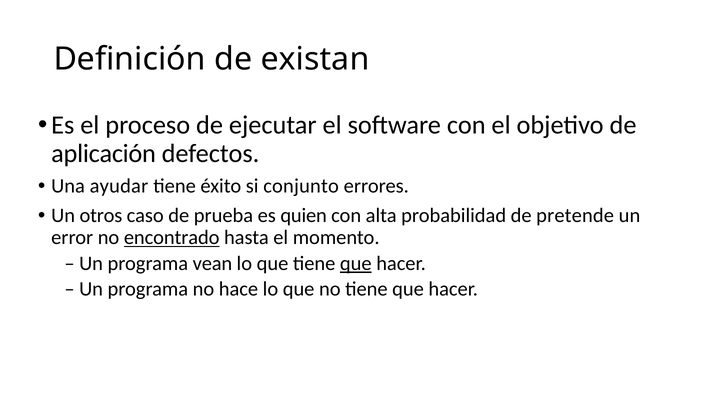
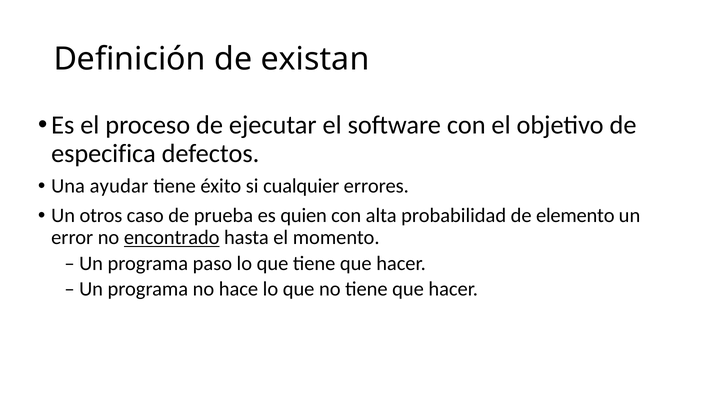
aplicación: aplicación -> especifica (103, 153)
conjunto: conjunto -> cualquier (301, 186)
pretende: pretende -> elemento (575, 215)
vean: vean -> paso (212, 263)
que underline: present -> none (356, 263)
